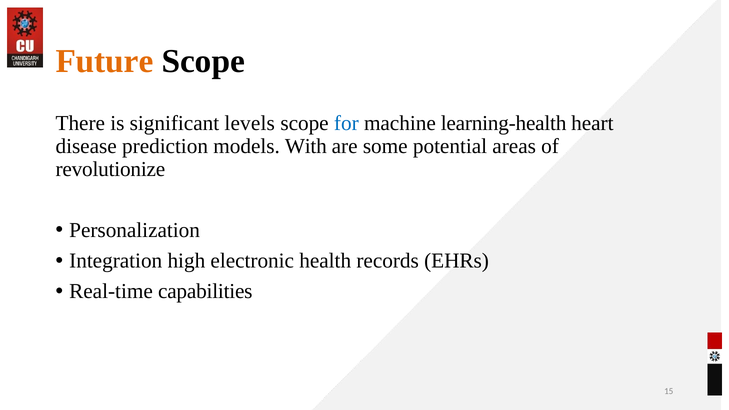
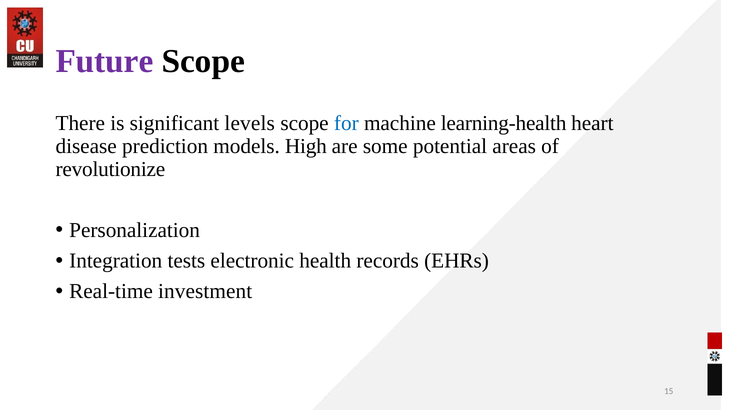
Future colour: orange -> purple (104, 61)
With: With -> High (306, 146)
high: high -> tests (186, 261)
capabilities: capabilities -> investment (205, 291)
